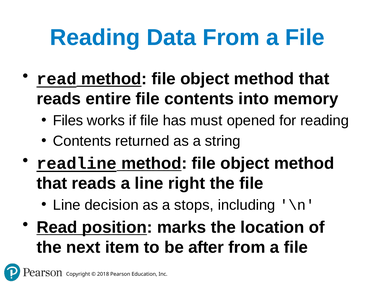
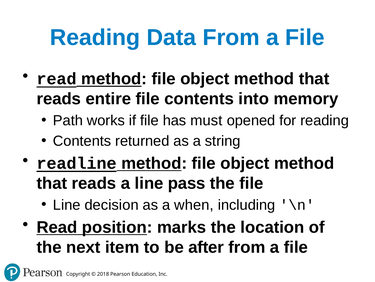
Files: Files -> Path (68, 120)
right: right -> pass (187, 183)
stops: stops -> when (194, 204)
